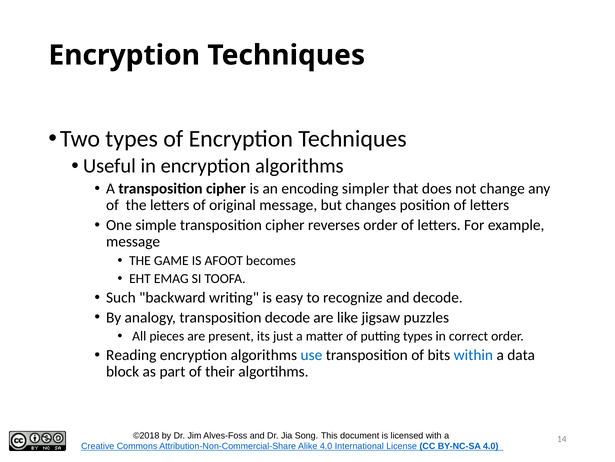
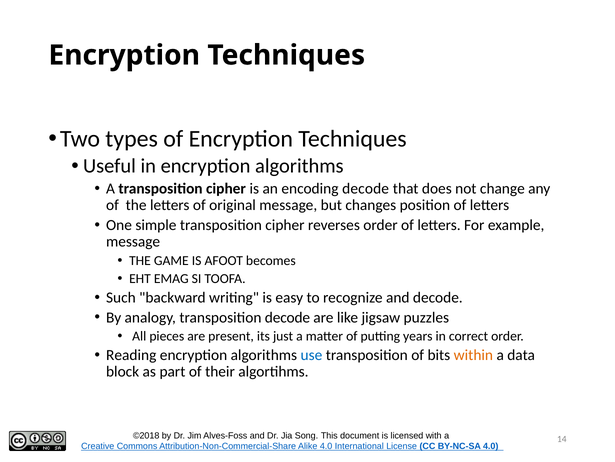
encoding simpler: simpler -> decode (366, 188)
putting types: types -> years (418, 336)
within colour: blue -> orange (473, 355)
